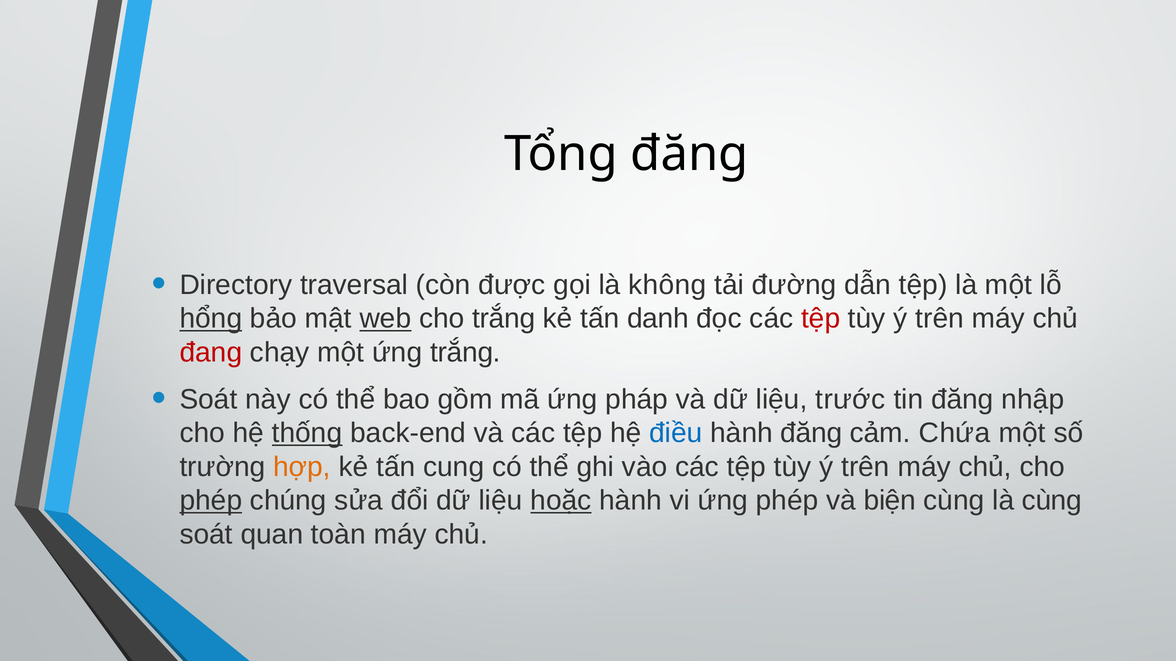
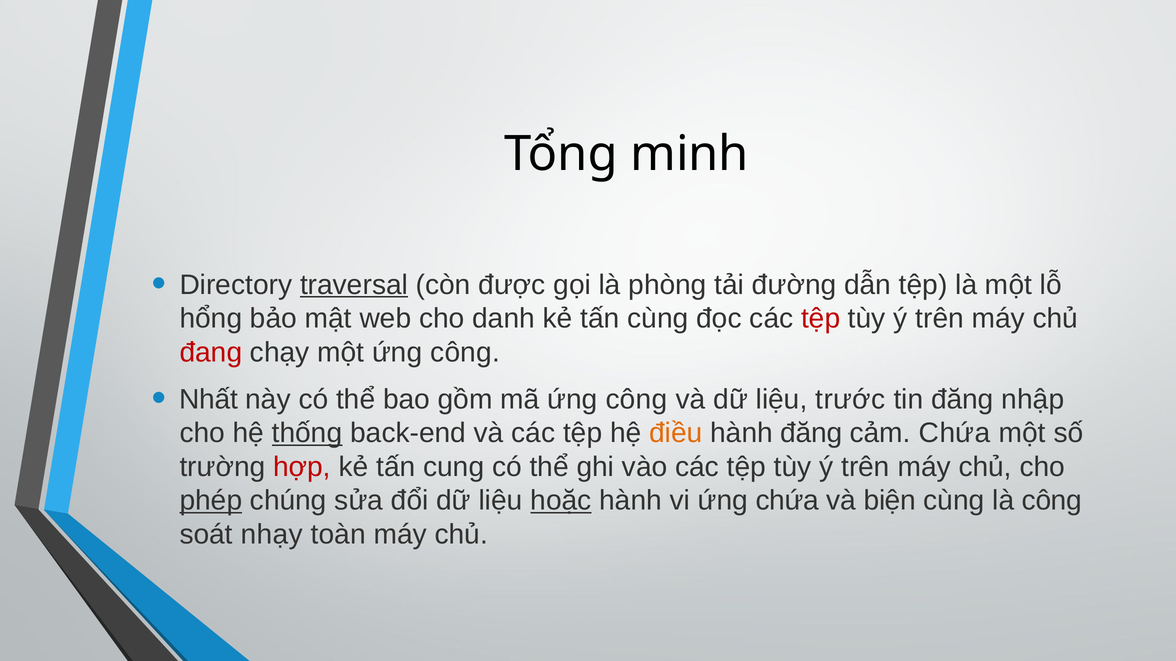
Tổng đăng: đăng -> minh (690, 154)
traversal underline: none -> present (354, 285)
không: không -> phòng (668, 285)
hổng underline: present -> none (211, 319)
web underline: present -> none (385, 319)
cho trắng: trắng -> danh (504, 319)
tấn danh: danh -> cùng (658, 319)
một ứng trắng: trắng -> công (465, 353)
Soát: Soát -> Nhất (209, 400)
mã ứng pháp: pháp -> công (637, 400)
điều colour: blue -> orange (676, 433)
hợp colour: orange -> red (302, 467)
ứng phép: phép -> chứa (787, 501)
là cùng: cùng -> công (1052, 501)
quan: quan -> nhạy (272, 535)
